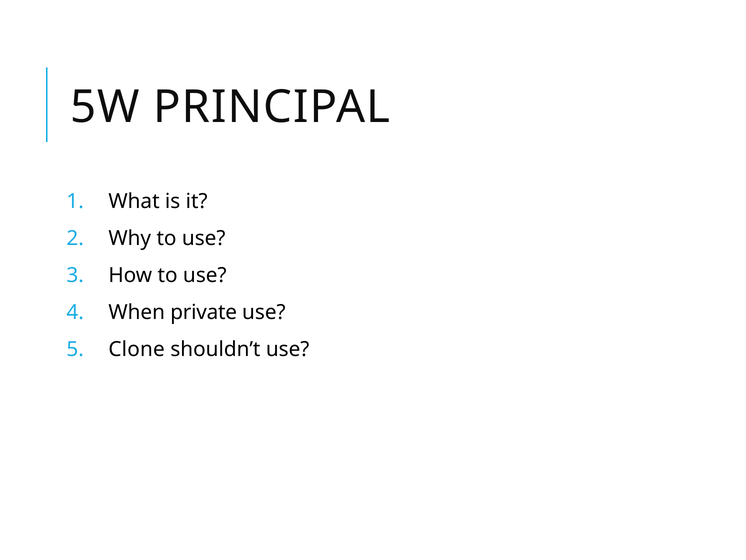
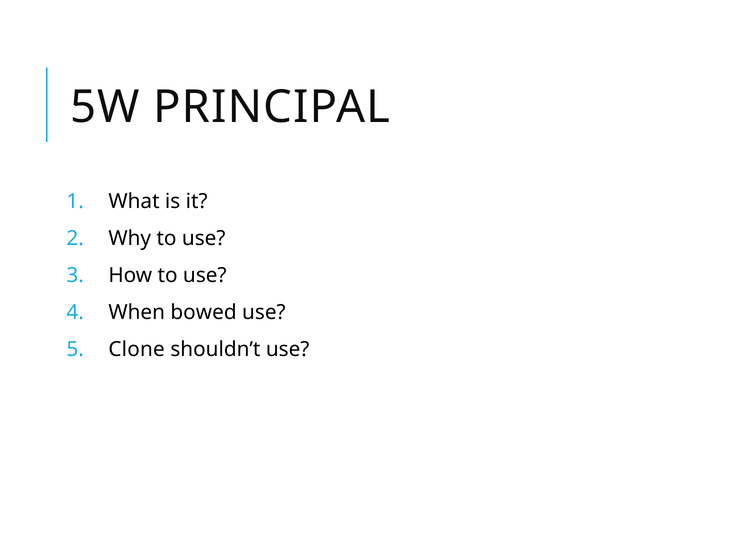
private: private -> bowed (204, 312)
